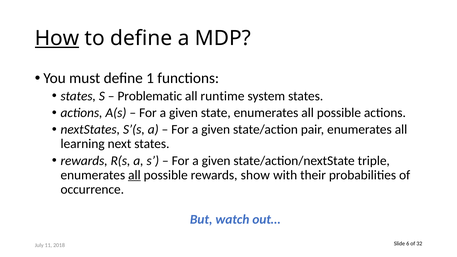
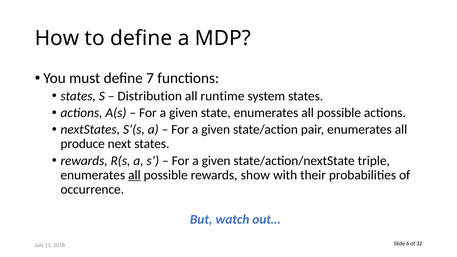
How underline: present -> none (57, 38)
1: 1 -> 7 (150, 78)
Problematic: Problematic -> Distribution (150, 96)
learning: learning -> produce (83, 144)
